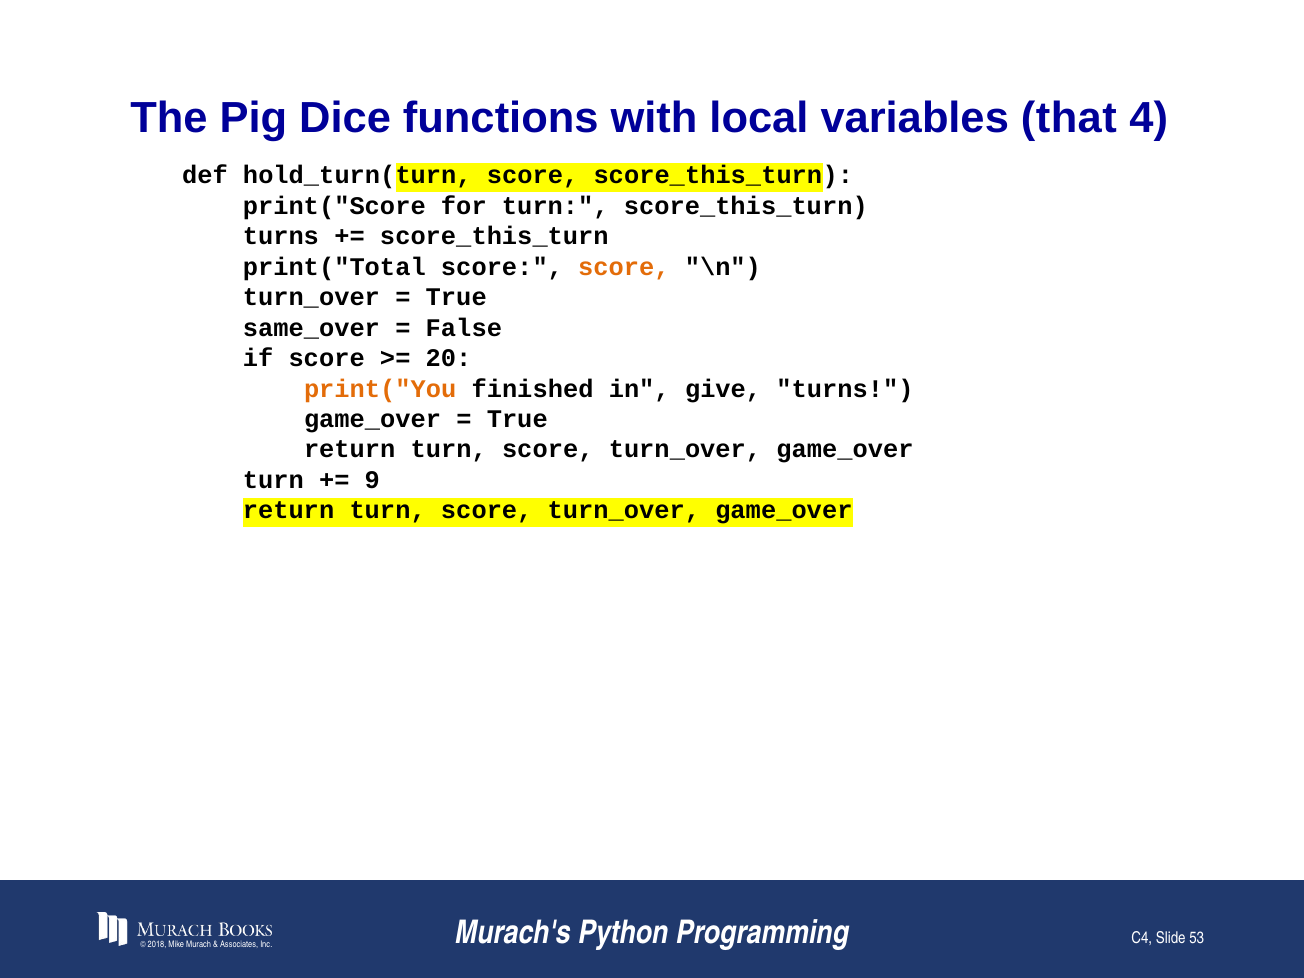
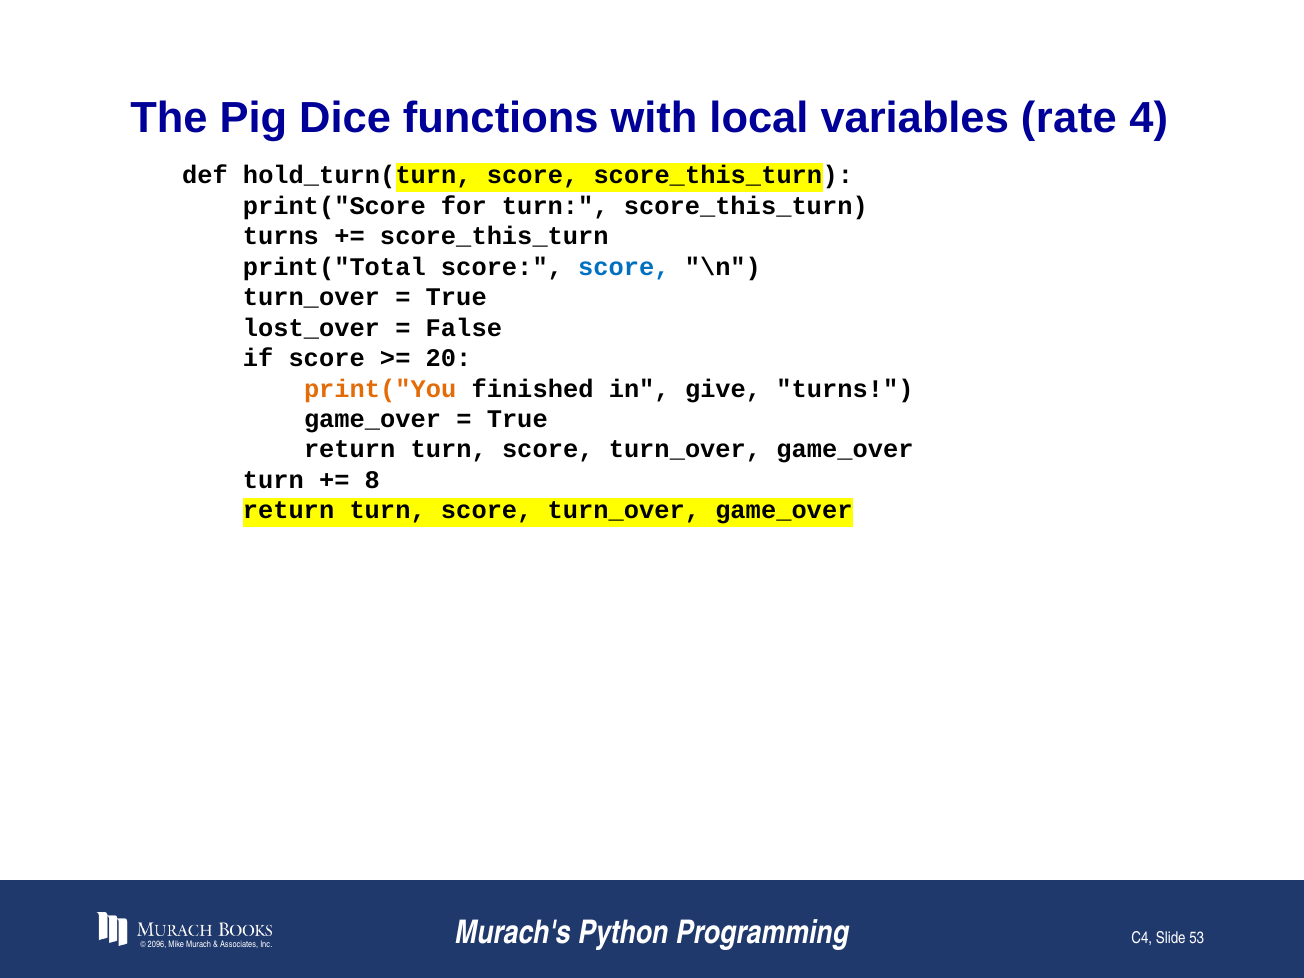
that: that -> rate (1069, 118)
score colour: orange -> blue (624, 267)
same_over: same_over -> lost_over (311, 328)
9: 9 -> 8 (372, 480)
2018: 2018 -> 2096 (157, 945)
